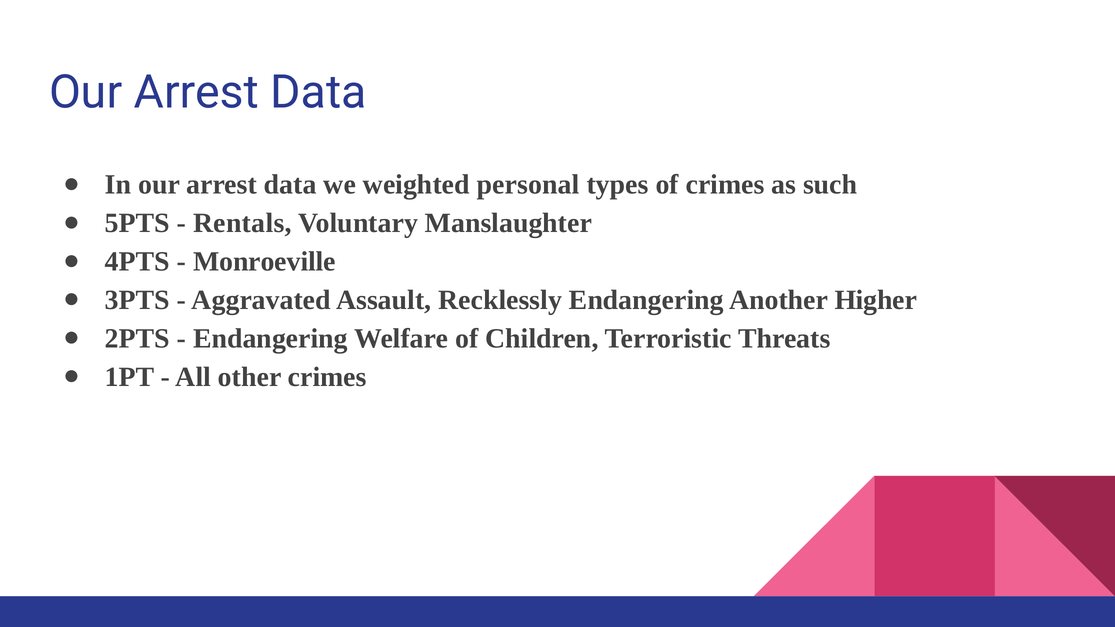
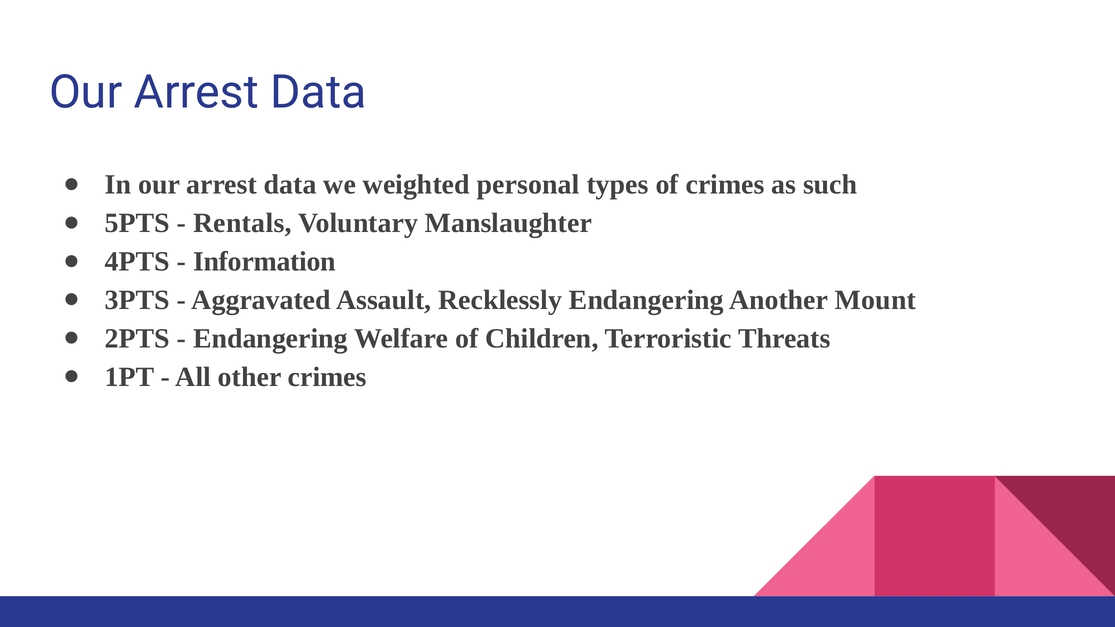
Monroeville: Monroeville -> Information (264, 262)
Higher: Higher -> Mount (875, 300)
